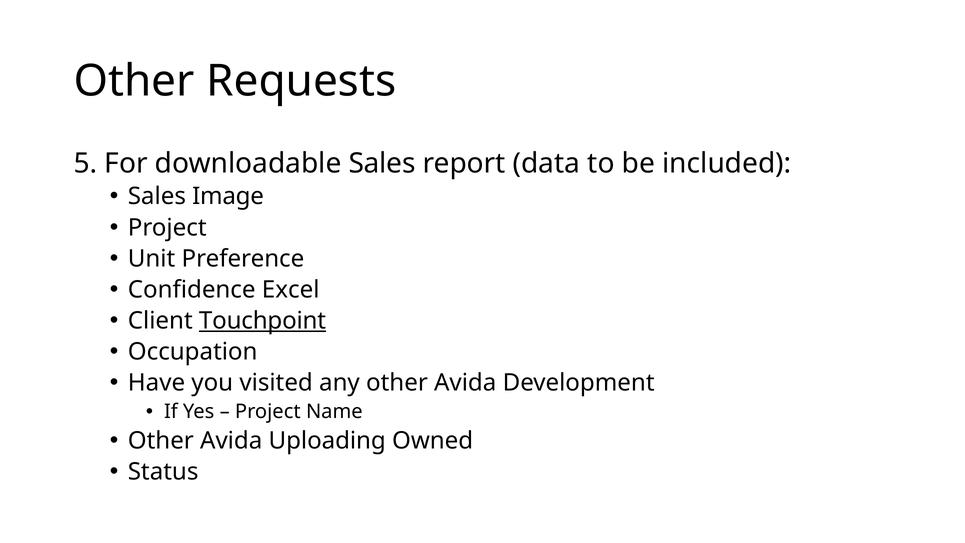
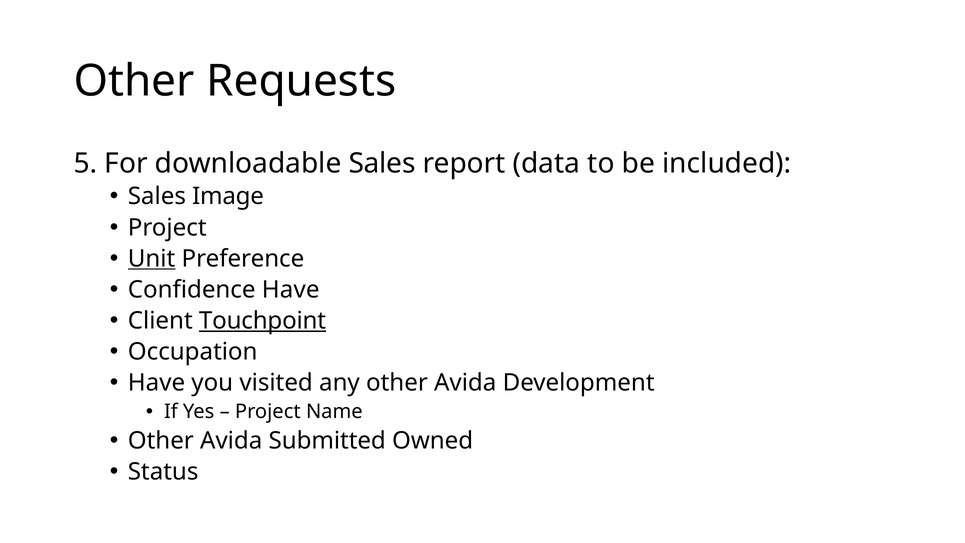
Unit underline: none -> present (152, 259)
Confidence Excel: Excel -> Have (291, 290)
Uploading: Uploading -> Submitted (327, 441)
